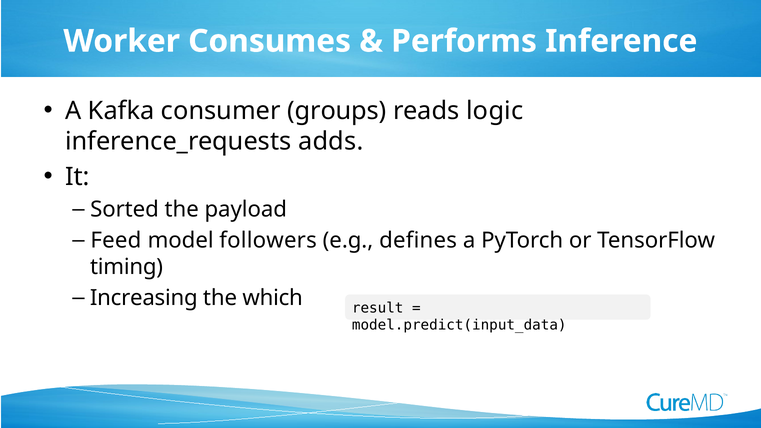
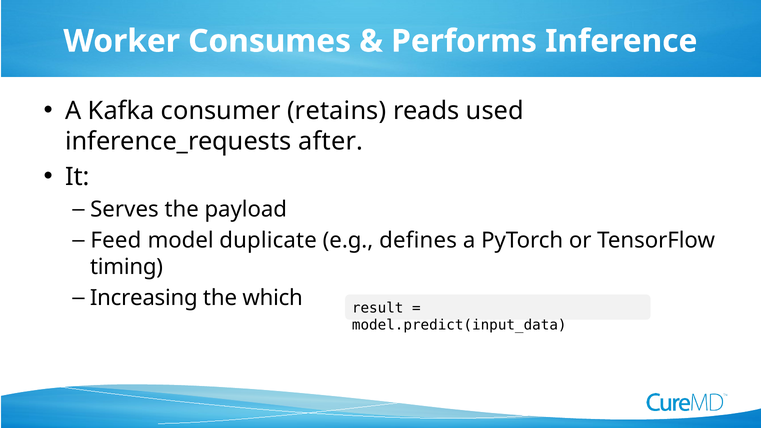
groups: groups -> retains (337, 111)
logic: logic -> used (495, 111)
adds: adds -> after (331, 141)
Sorted: Sorted -> Serves (124, 210)
followers: followers -> duplicate (268, 241)
